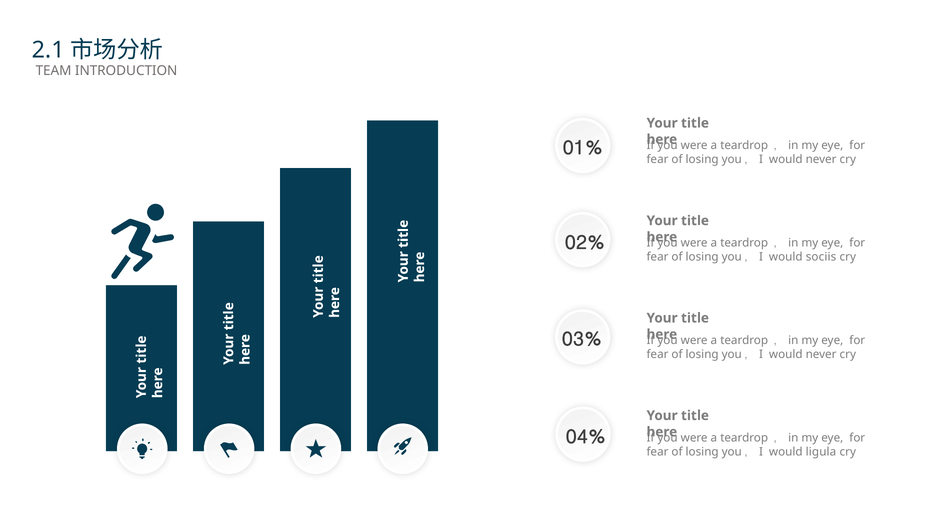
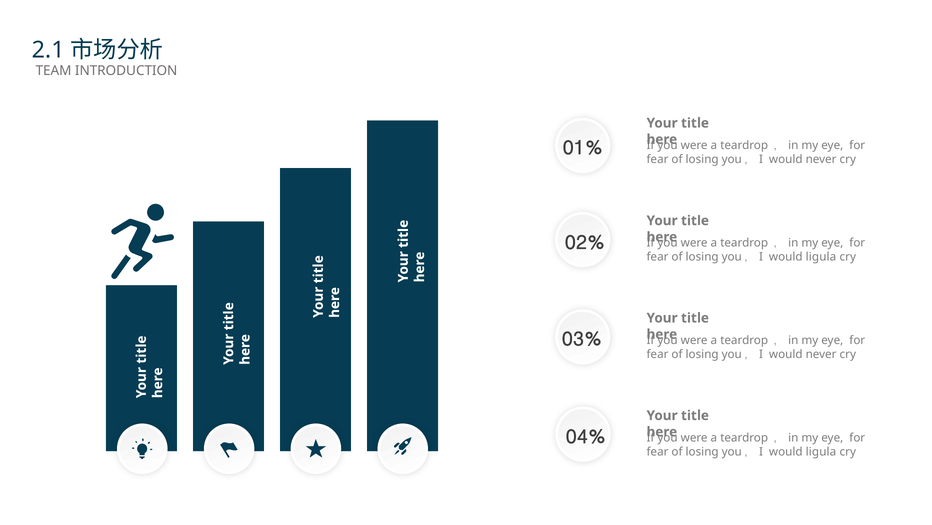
sociis: sociis -> ligula (821, 257)
